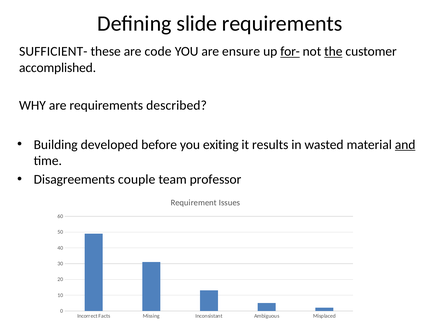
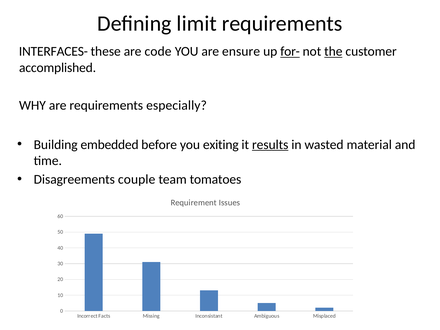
slide: slide -> limit (197, 24)
SUFFICIENT-: SUFFICIENT- -> INTERFACES- (53, 52)
described: described -> especially (177, 105)
developed: developed -> embedded (110, 145)
results underline: none -> present (270, 145)
and underline: present -> none (405, 145)
professor: professor -> tomatoes (215, 180)
